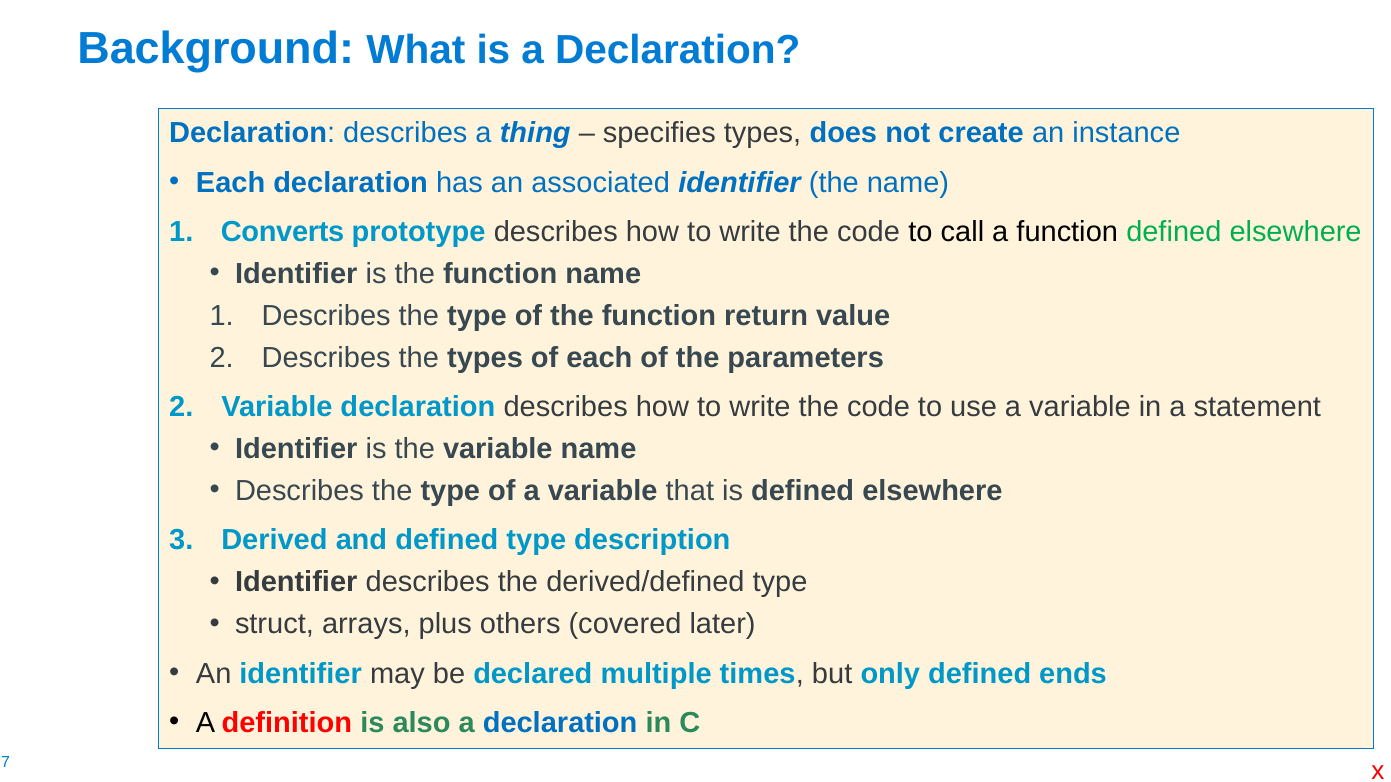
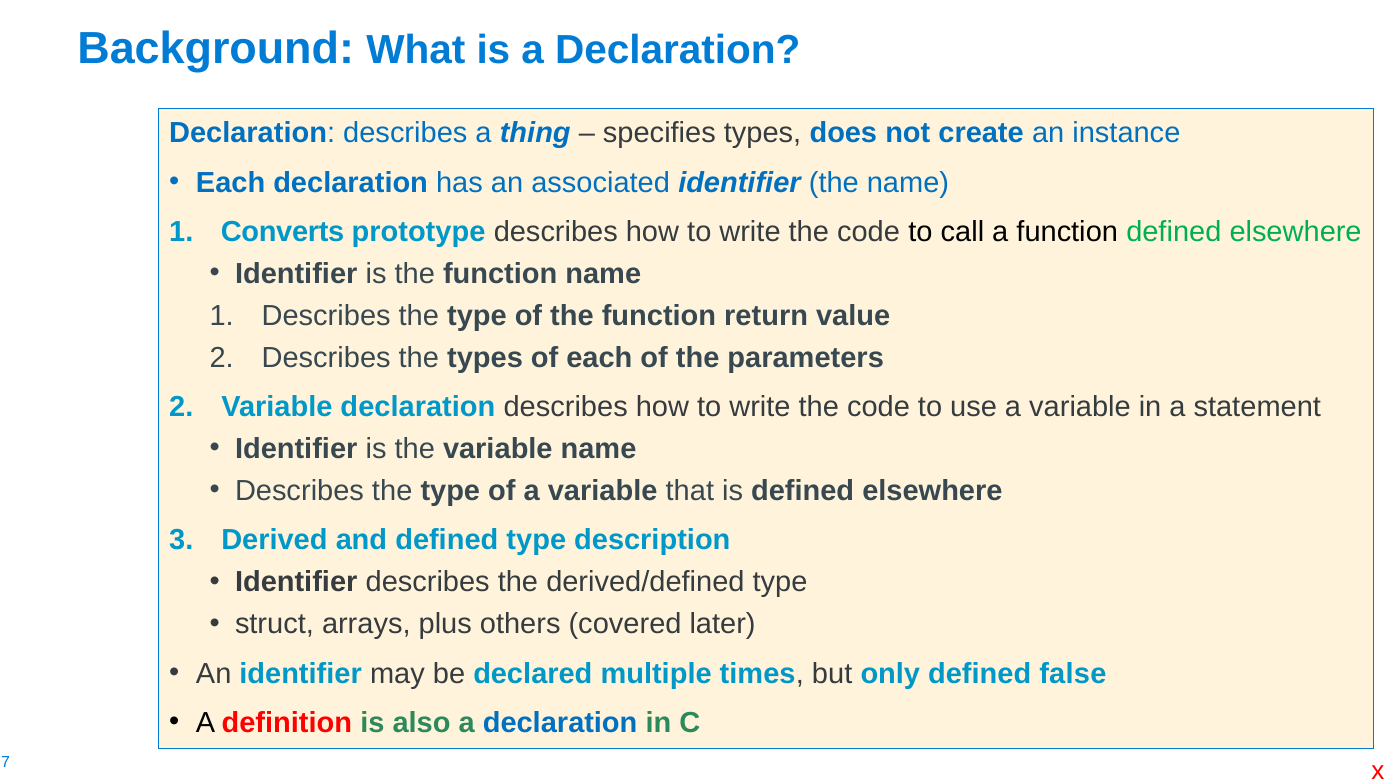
ends: ends -> false (1073, 674)
